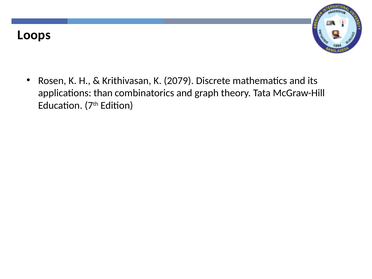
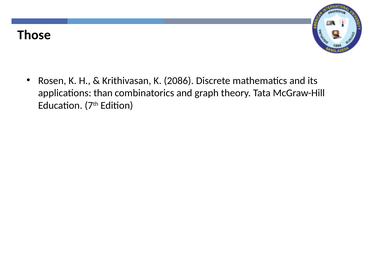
Loops: Loops -> Those (34, 35)
2079: 2079 -> 2086 (179, 81)
